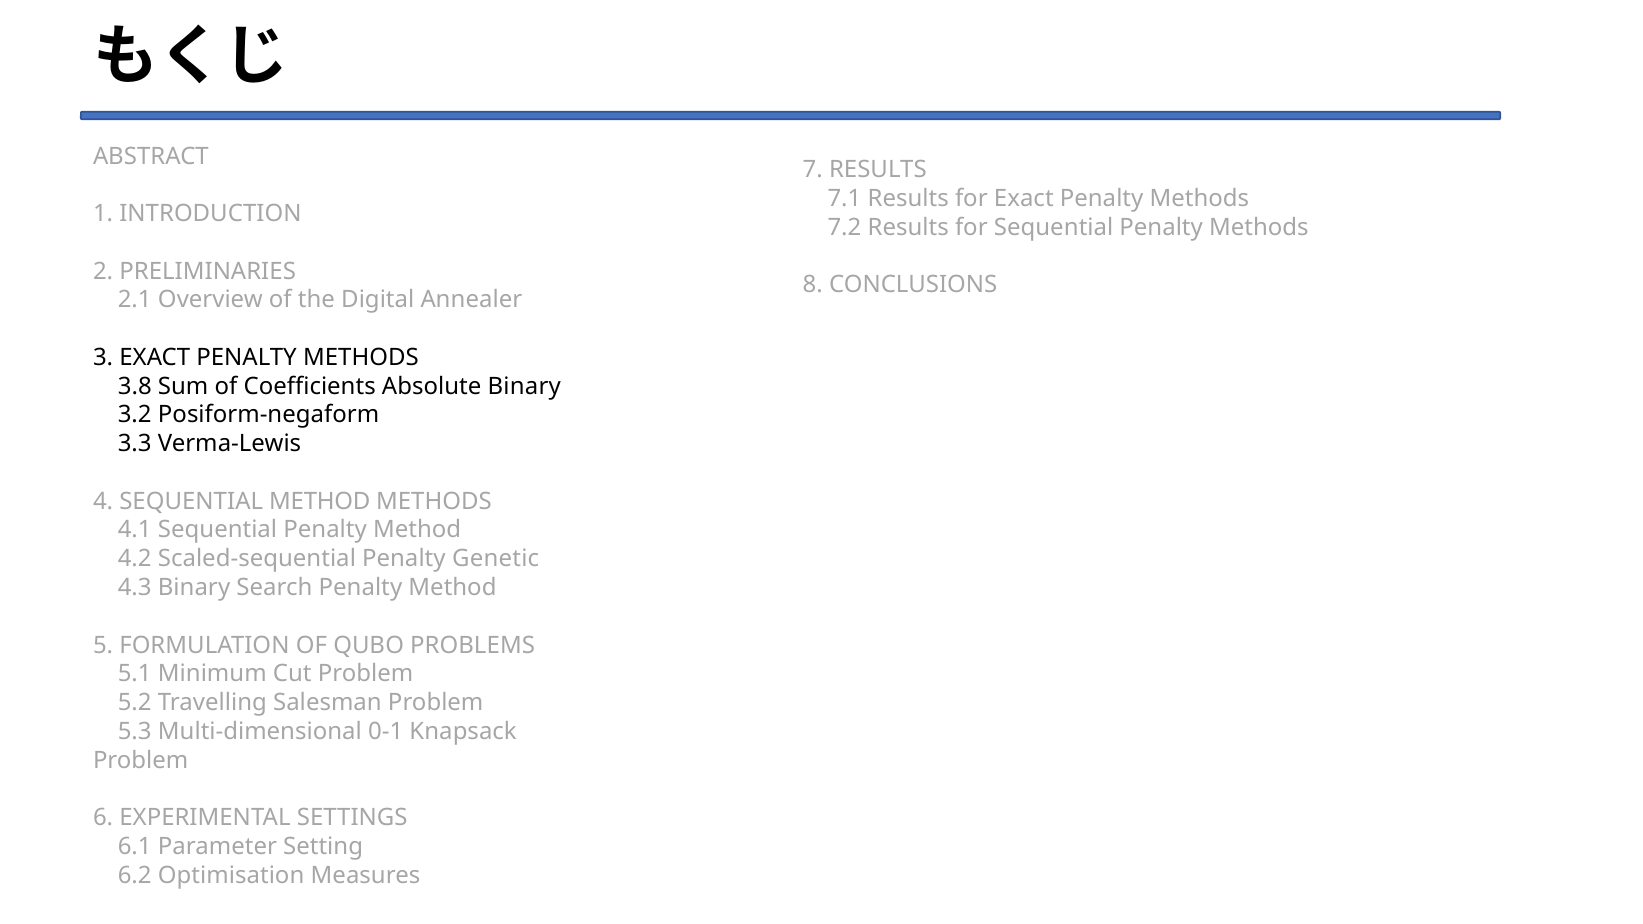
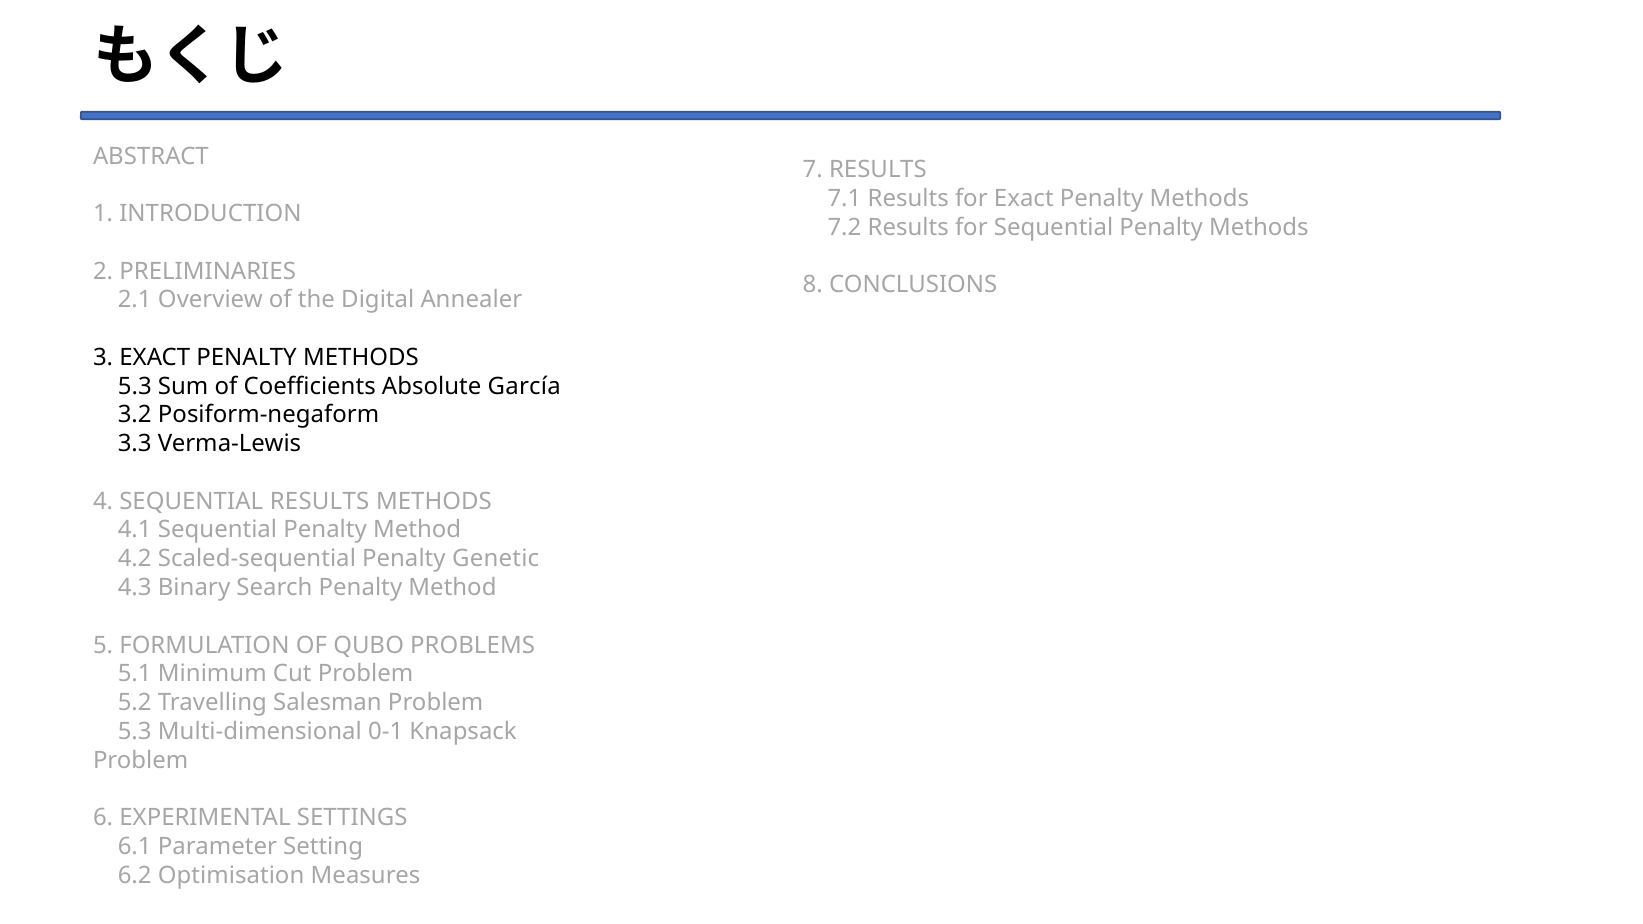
3.8: 3.8 -> 5.3 (135, 386)
Absolute Binary: Binary -> García (524, 386)
SEQUENTIAL METHOD: METHOD -> RESULTS (320, 501)
